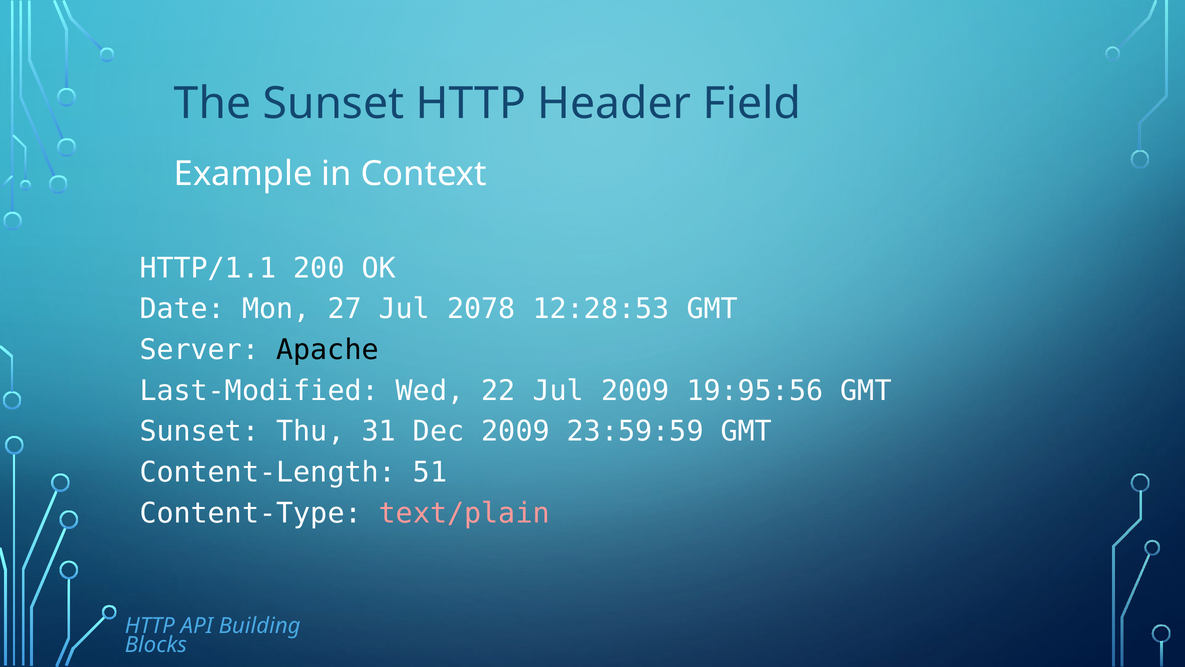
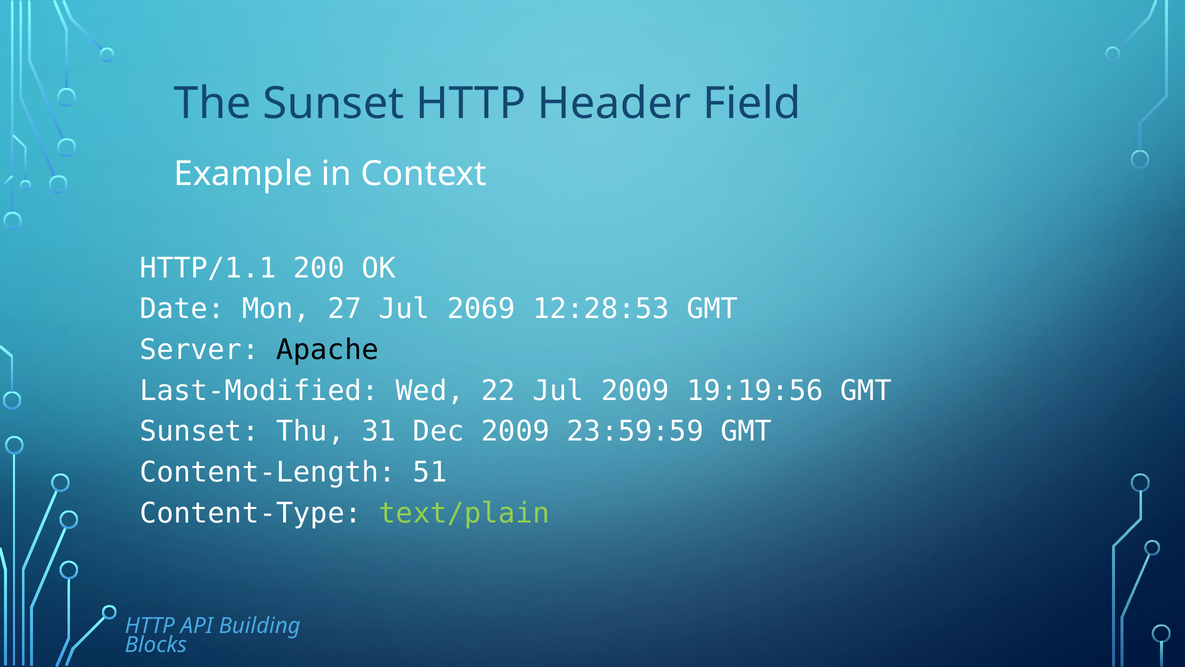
2078: 2078 -> 2069 (481, 309)
19:95:56: 19:95:56 -> 19:19:56 (755, 390)
text/plain colour: pink -> light green (464, 513)
